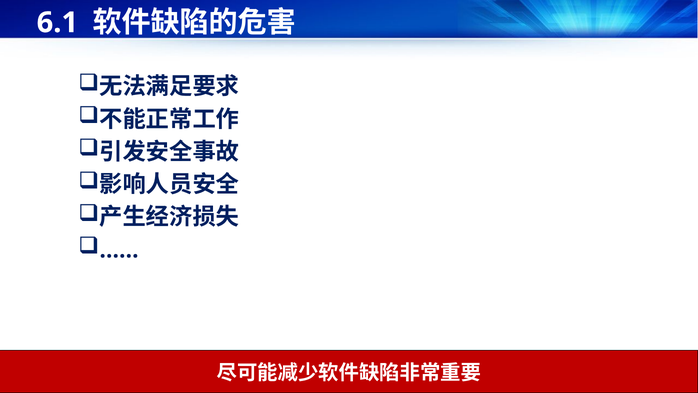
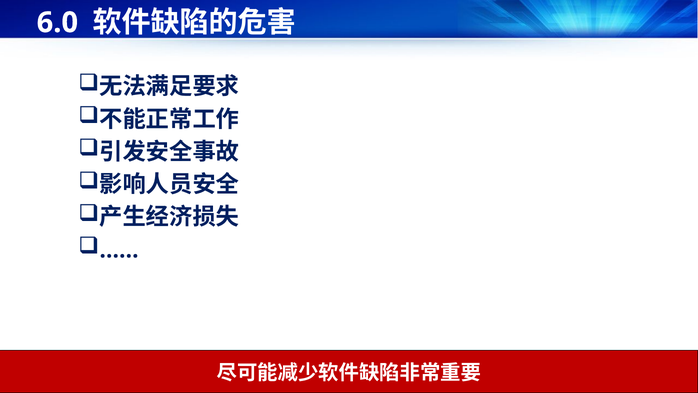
6.1: 6.1 -> 6.0 (57, 23)
